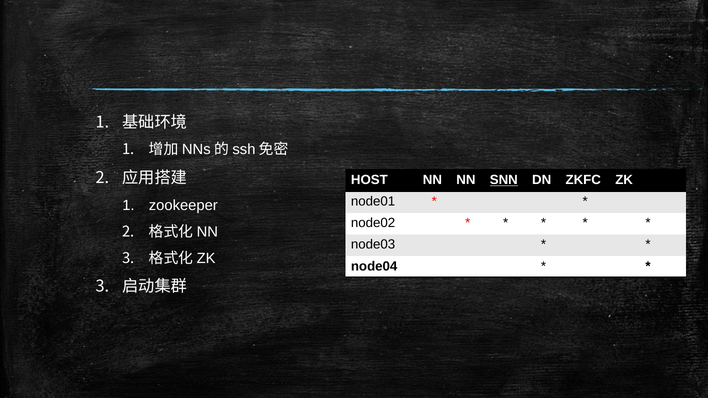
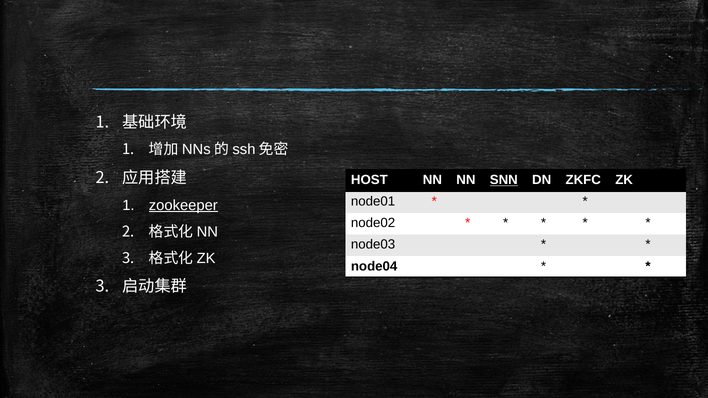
zookeeper underline: none -> present (183, 205)
